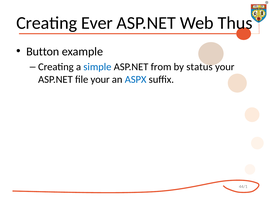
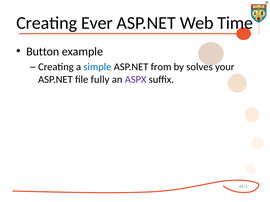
Thus: Thus -> Time (235, 23)
status: status -> solves (199, 67)
file your: your -> fully (100, 80)
ASPX colour: blue -> purple (136, 80)
